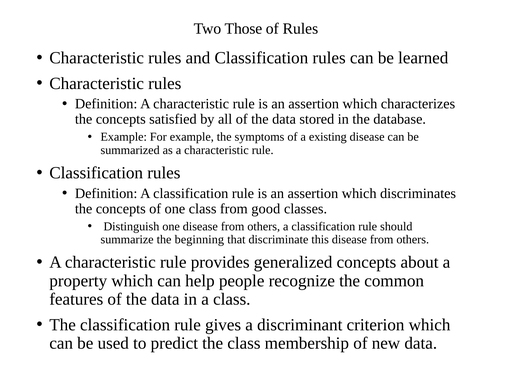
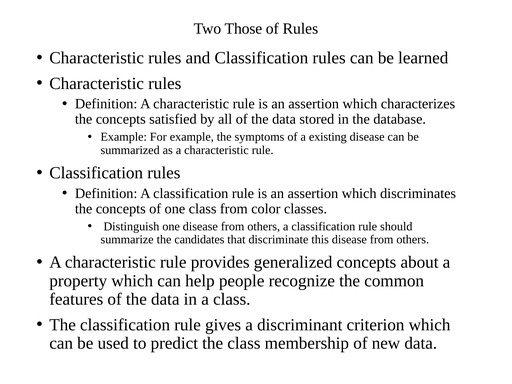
good: good -> color (266, 209)
beginning: beginning -> candidates (199, 240)
